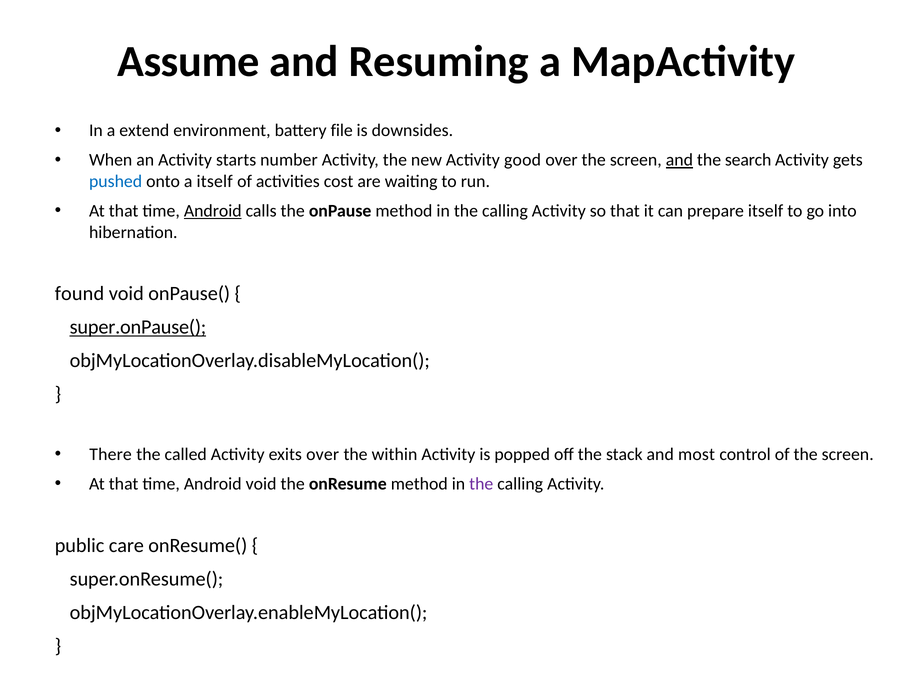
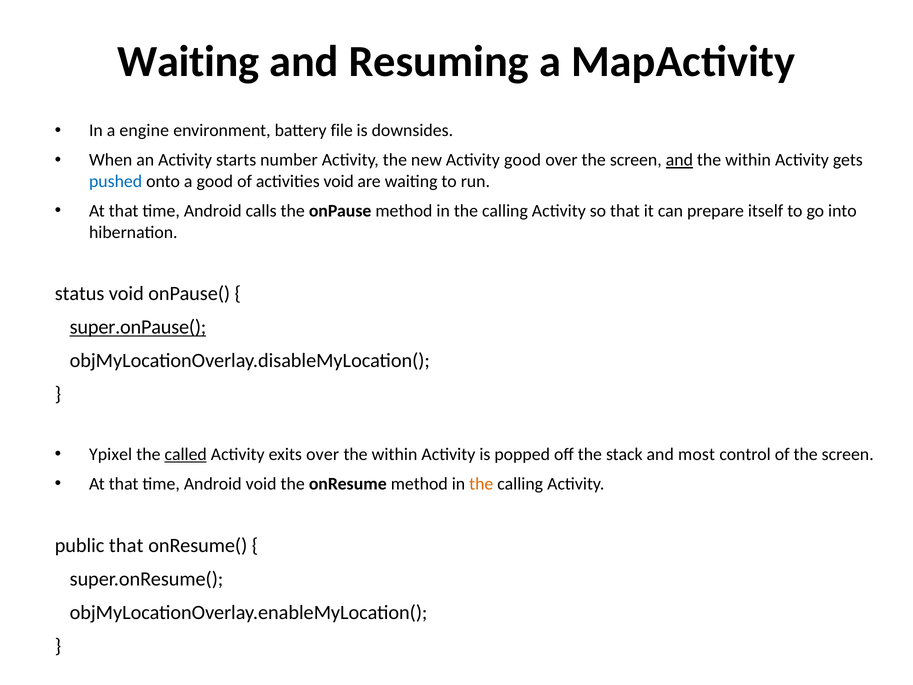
Assume: Assume -> Waiting (188, 62)
extend: extend -> engine (144, 131)
search: search -> within (748, 160)
a itself: itself -> good (215, 181)
activities cost: cost -> void (339, 181)
Android underline: present -> none (213, 211)
found: found -> status (80, 294)
There: There -> Ypixel (111, 454)
called underline: none -> present (186, 454)
the colour: purple -> orange (481, 484)
public care: care -> that (126, 545)
